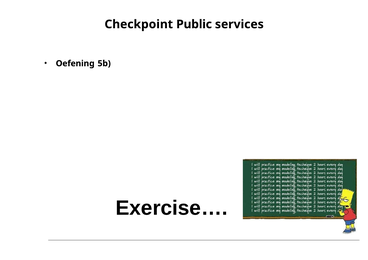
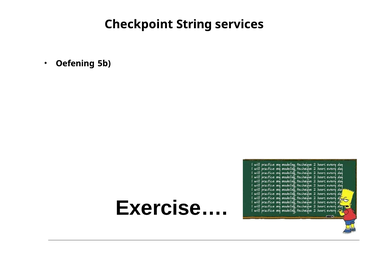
Public: Public -> String (194, 24)
